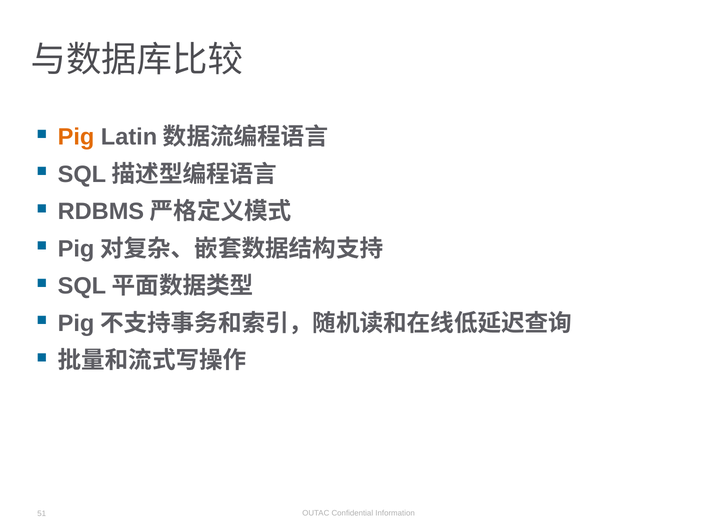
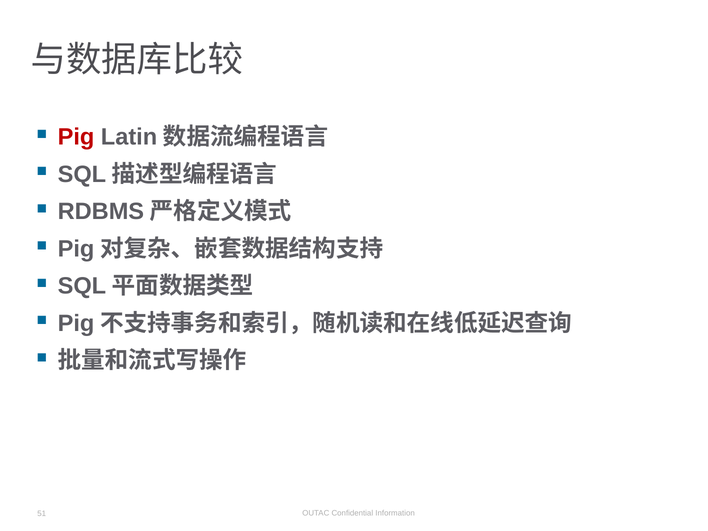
Pig colour: orange -> red (76, 137)
